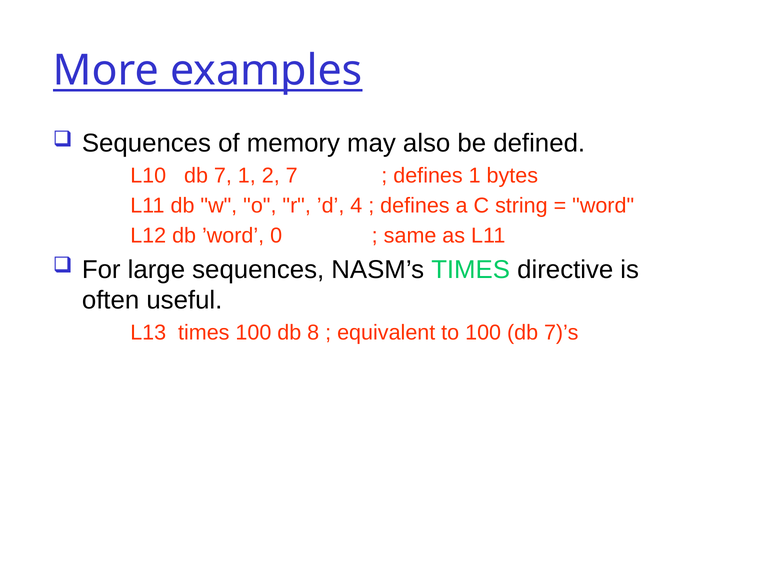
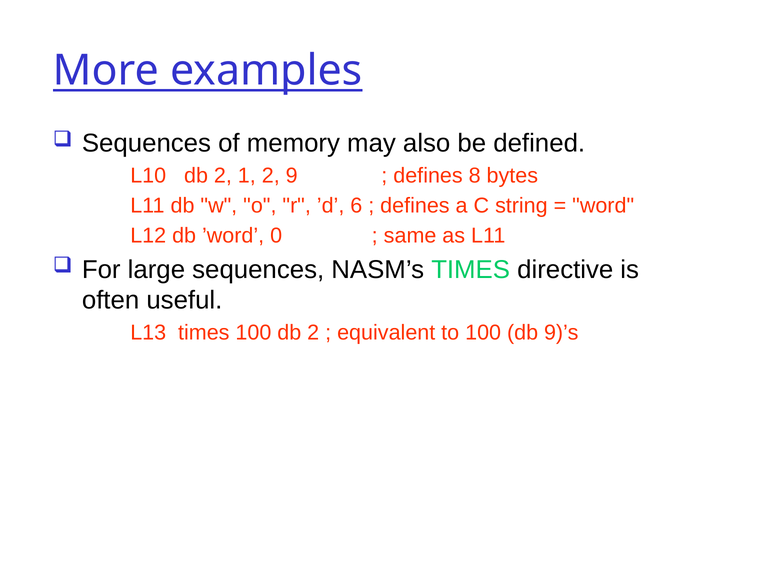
L10 db 7: 7 -> 2 (223, 176)
2 7: 7 -> 9 (292, 176)
defines 1: 1 -> 8 (475, 176)
4: 4 -> 6 (356, 206)
100 db 8: 8 -> 2 (313, 333)
7)’s: 7)’s -> 9)’s (561, 333)
